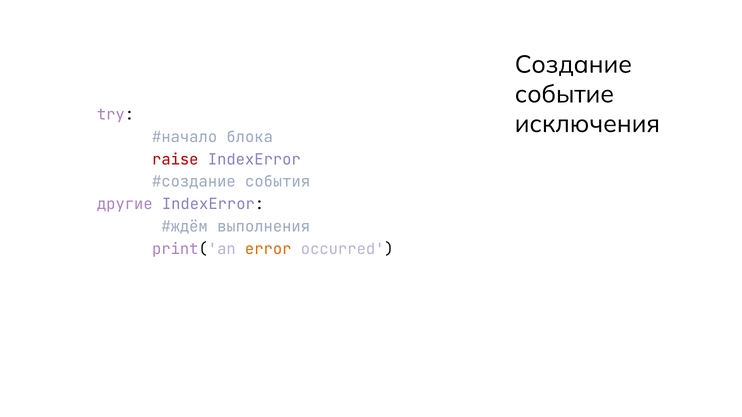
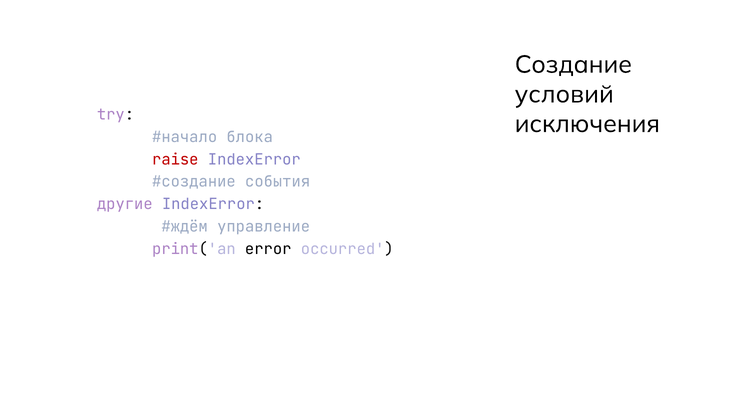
событие: событие -> условий (564, 94)
выполнения: выполнения -> управление (264, 227)
error colour: orange -> black (268, 249)
